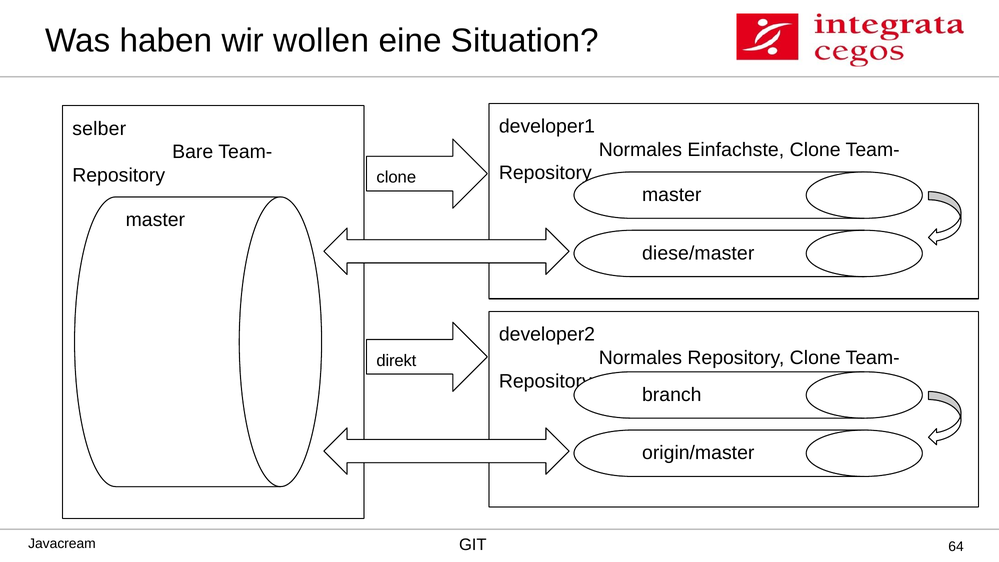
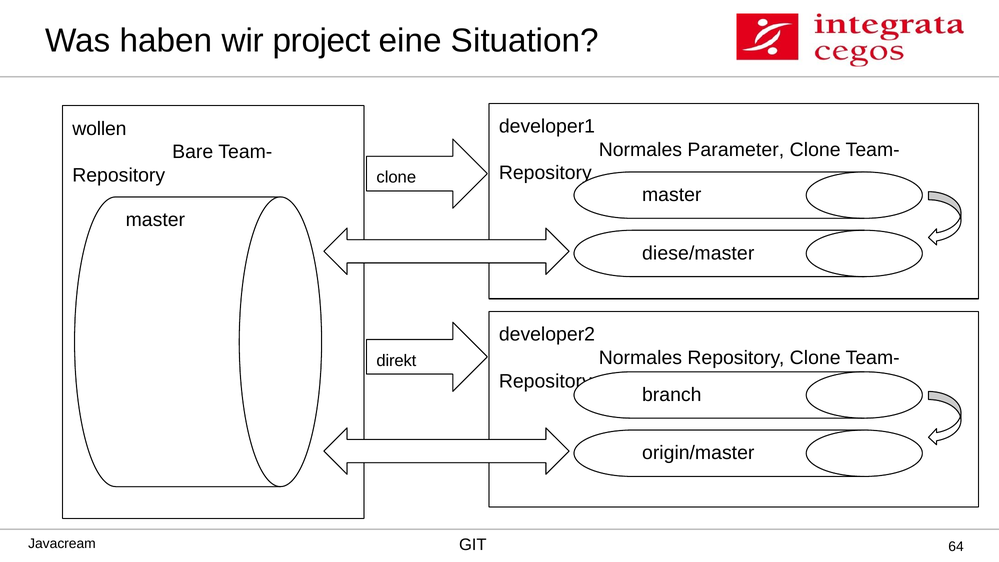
wollen: wollen -> project (322, 41)
selber: selber -> wollen (99, 129)
Einfachste: Einfachste -> Parameter (736, 150)
